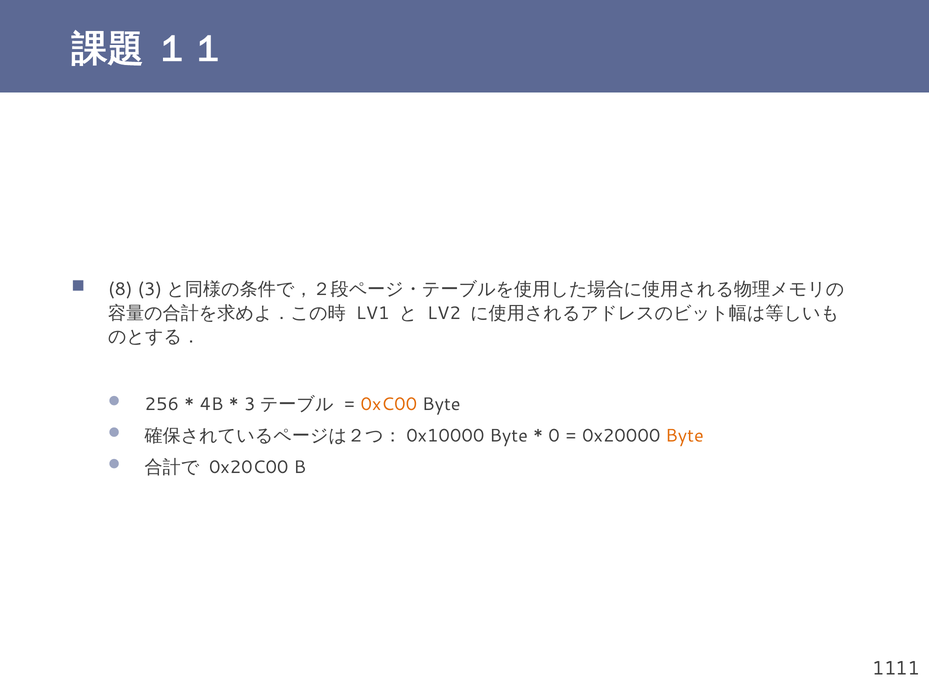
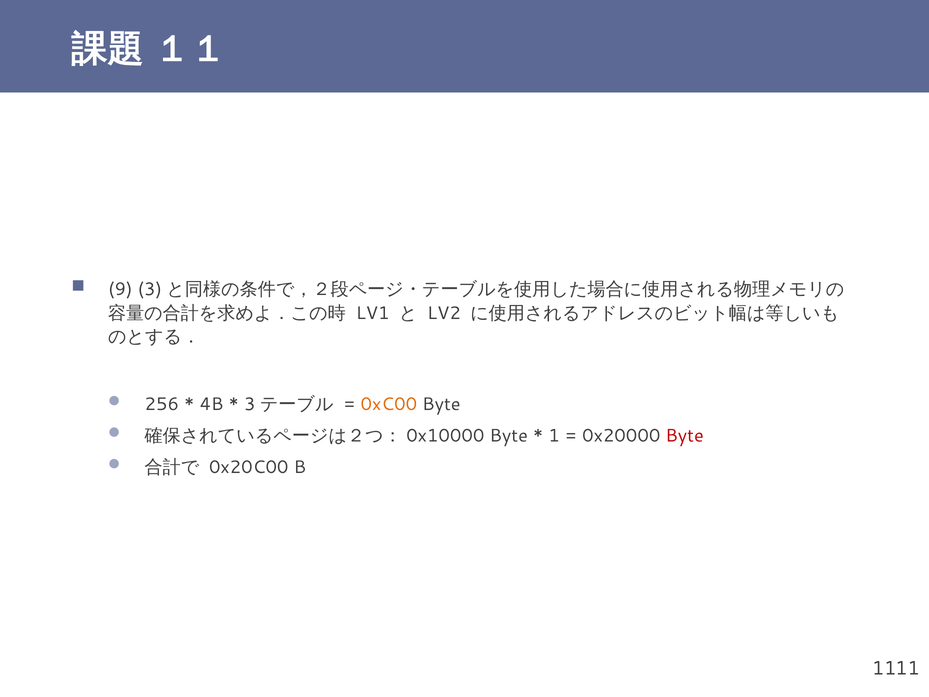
8: 8 -> 9 (120, 289)
0: 0 -> 1 (554, 435)
Byte colour: orange -> red (685, 435)
